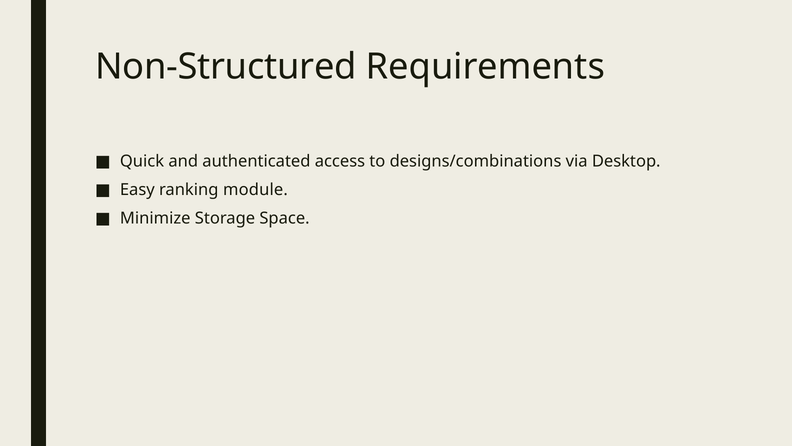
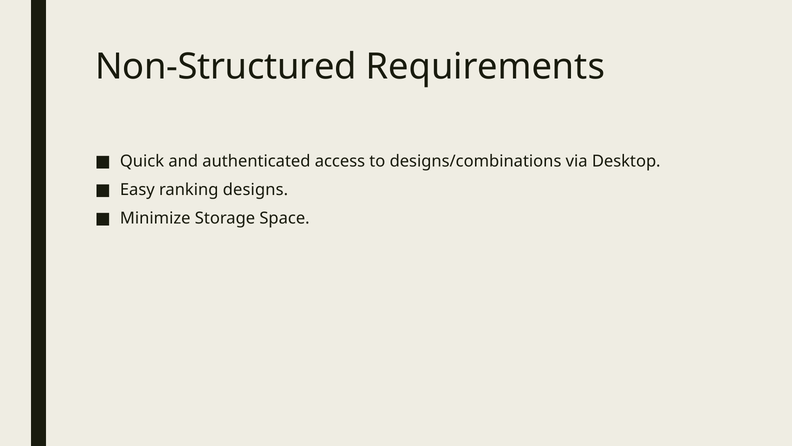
module: module -> designs (255, 189)
